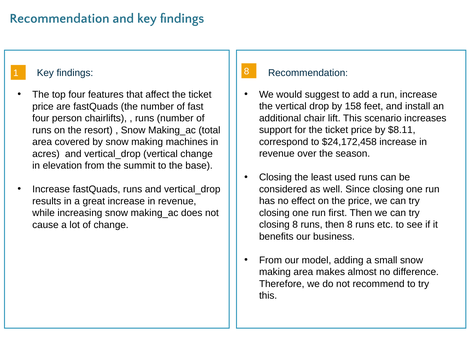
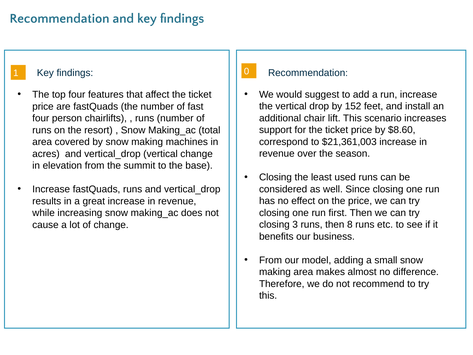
1 8: 8 -> 0 (247, 71)
158: 158 -> 152 (353, 106)
$8.11: $8.11 -> $8.60 (402, 130)
$24,172,458: $24,172,458 -> $21,361,003 (349, 142)
closing 8: 8 -> 3 (295, 225)
